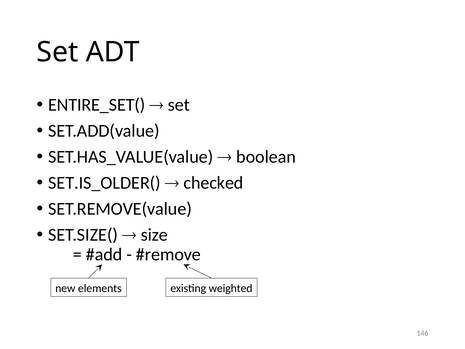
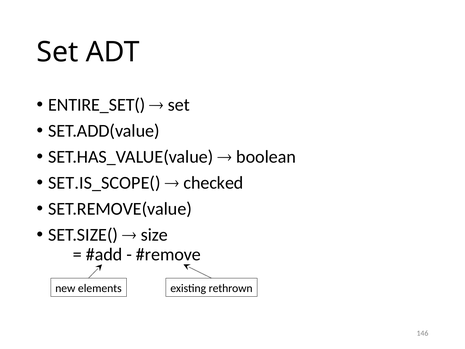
SET.IS_OLDER(: SET.IS_OLDER( -> SET.IS_SCOPE( (104, 183)
weighted: weighted -> rethrown (231, 288)
